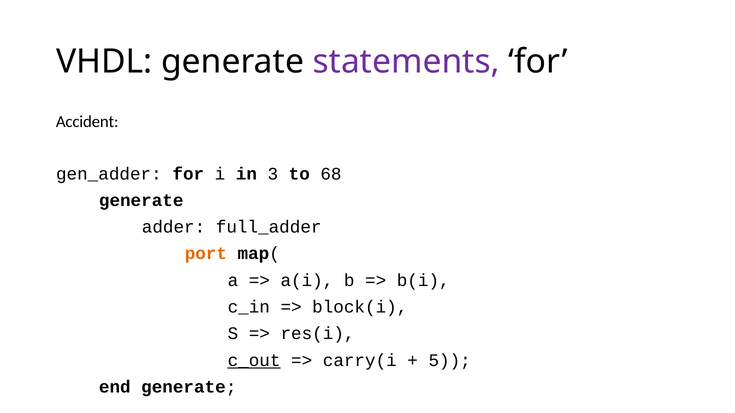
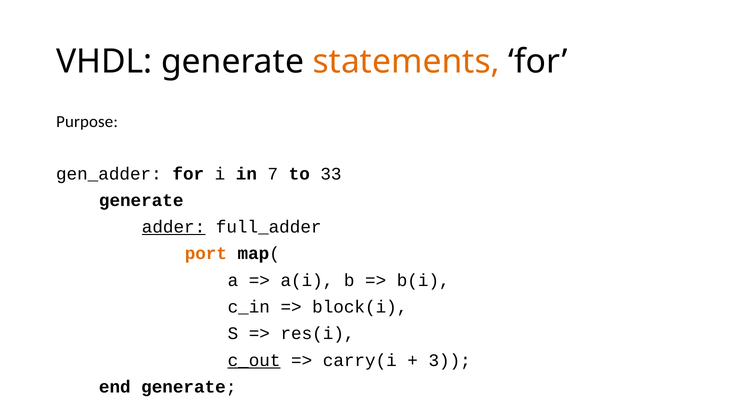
statements colour: purple -> orange (406, 62)
Accident: Accident -> Purpose (87, 122)
3: 3 -> 7 (273, 174)
68: 68 -> 33 (331, 174)
adder underline: none -> present (174, 227)
5: 5 -> 3 (450, 361)
